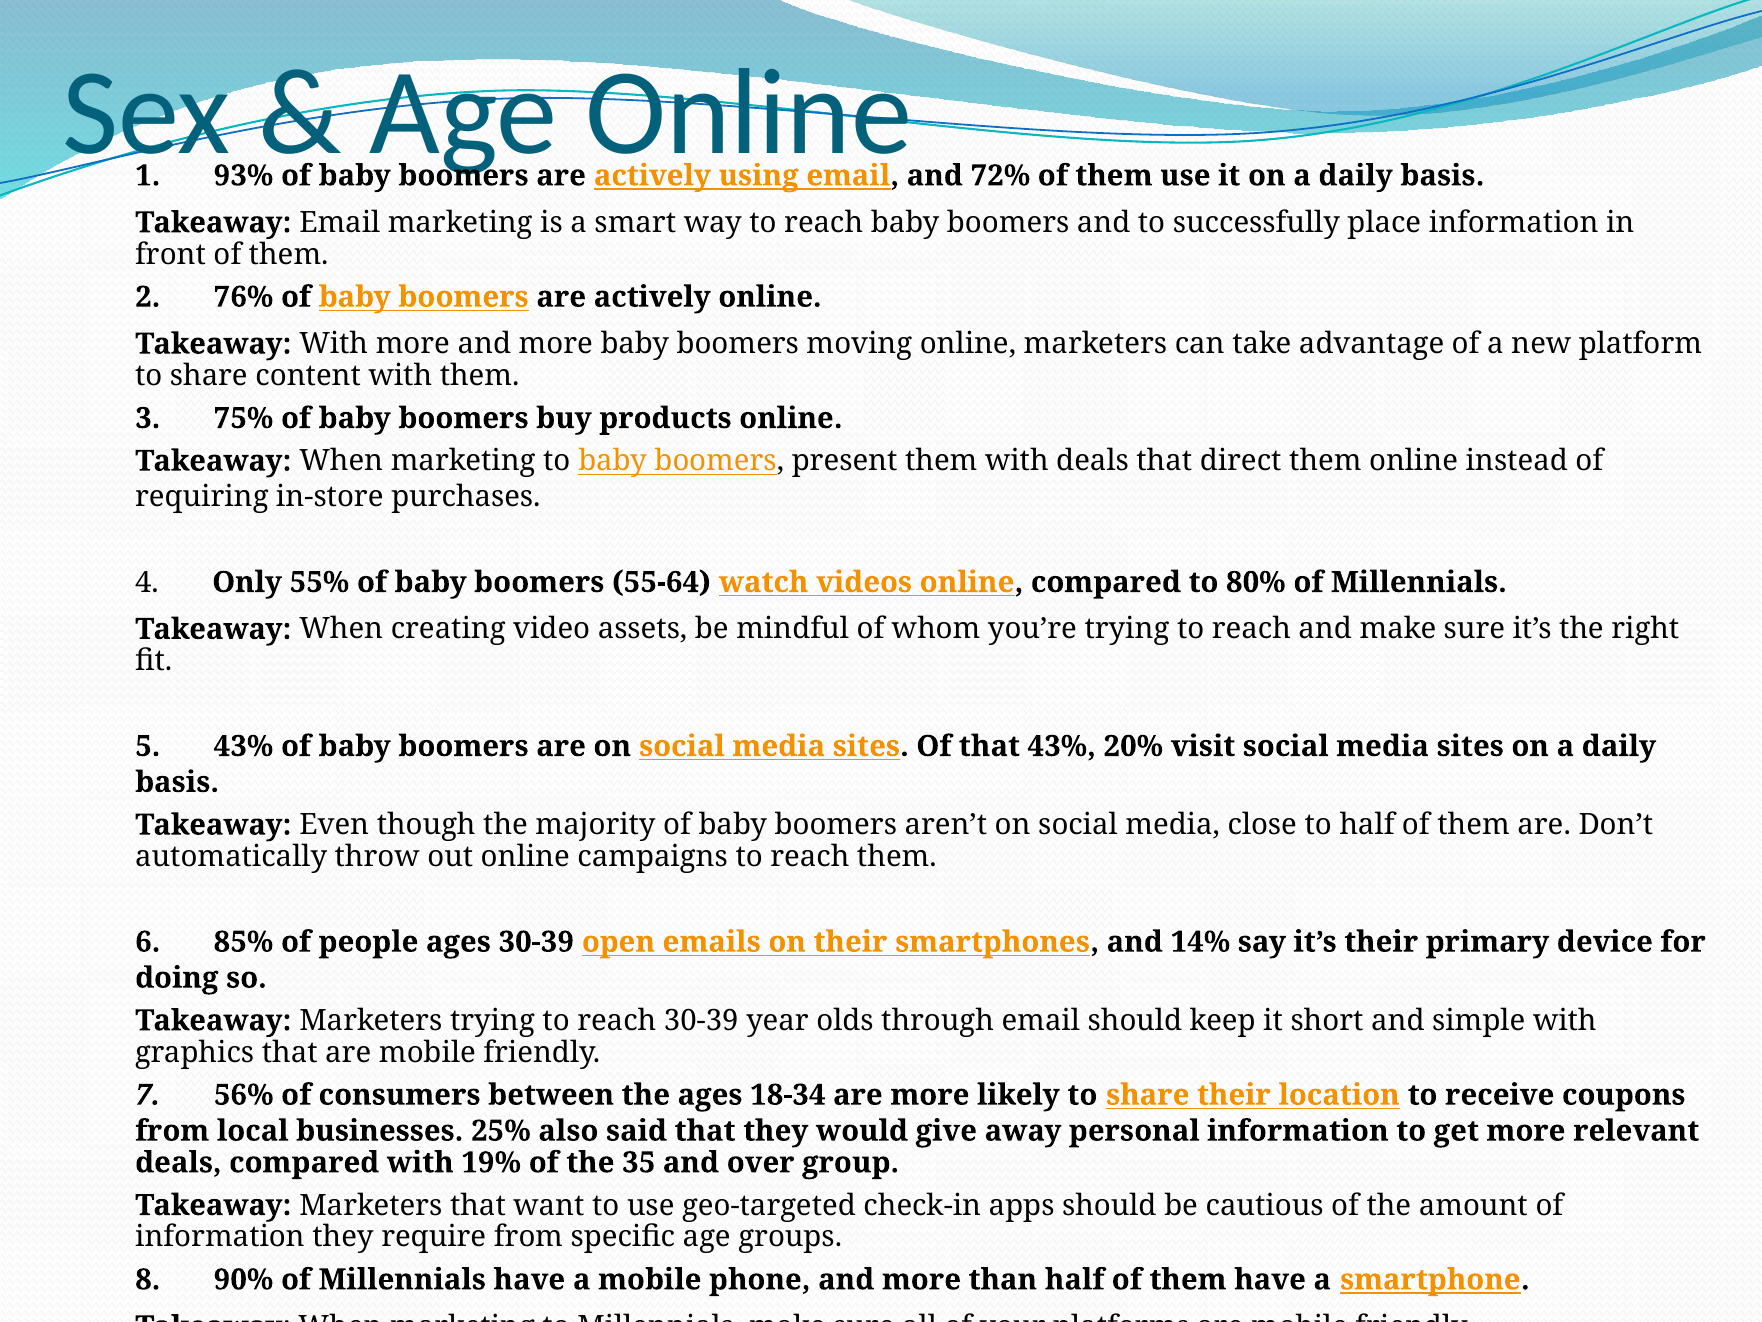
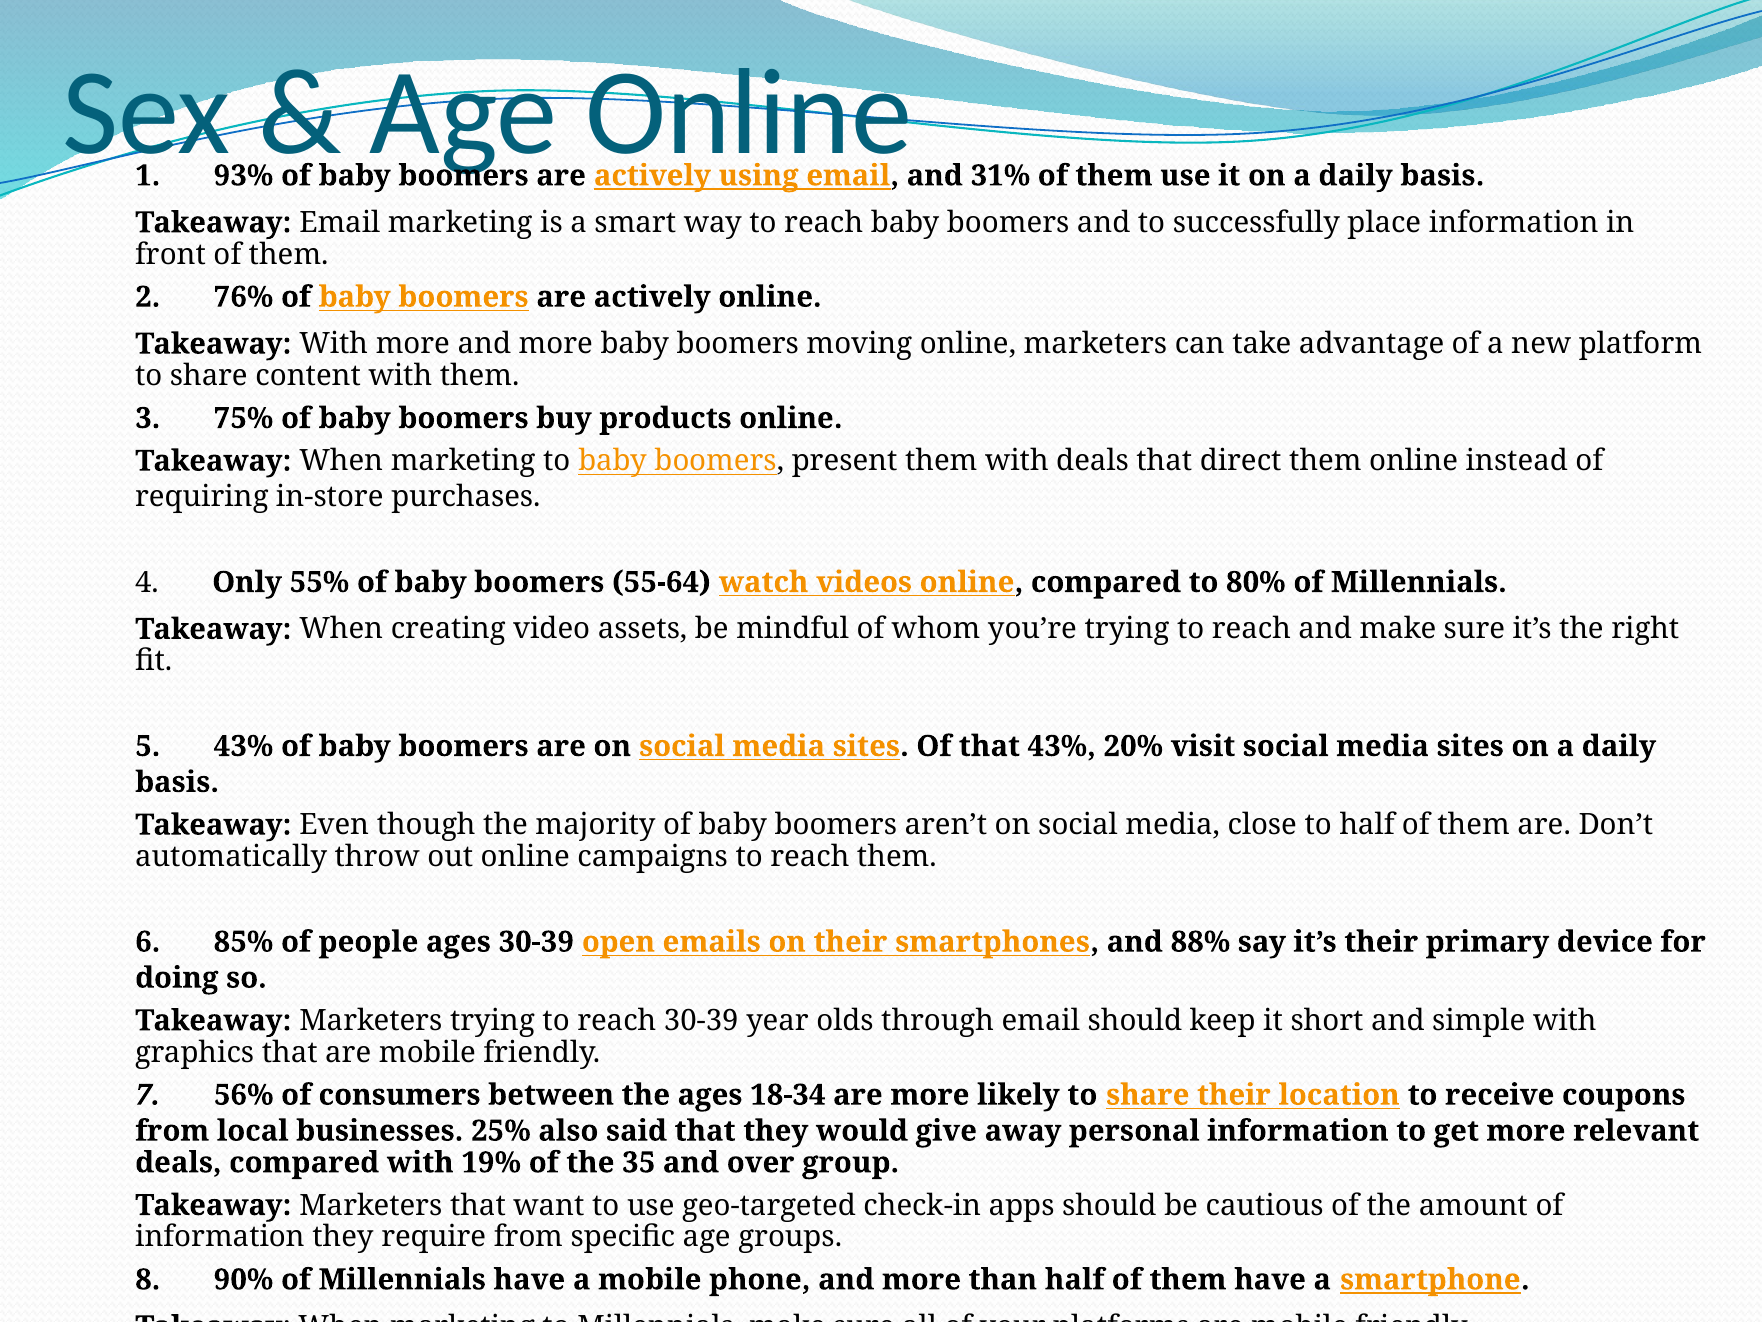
72%: 72% -> 31% (1000, 176)
14%: 14% -> 88% (1200, 942)
